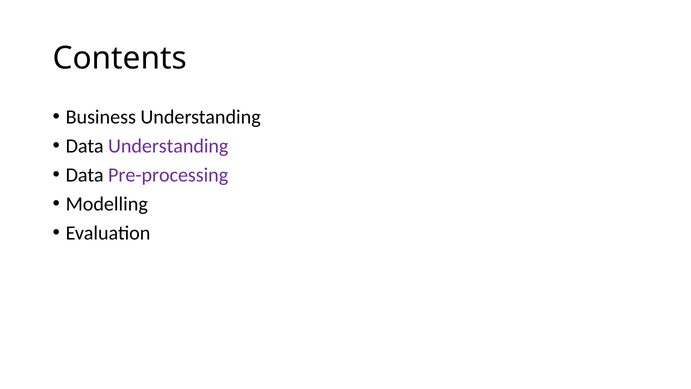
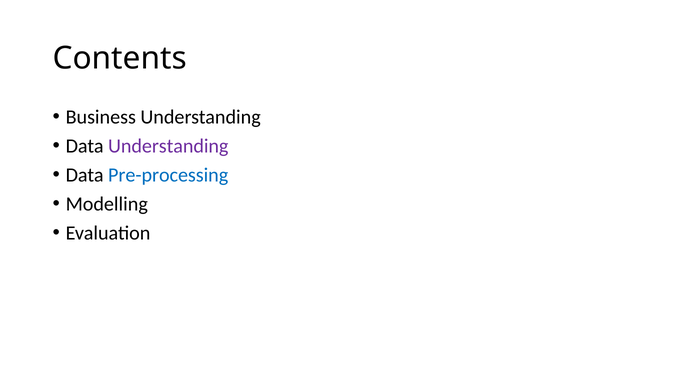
Pre-processing colour: purple -> blue (168, 175)
